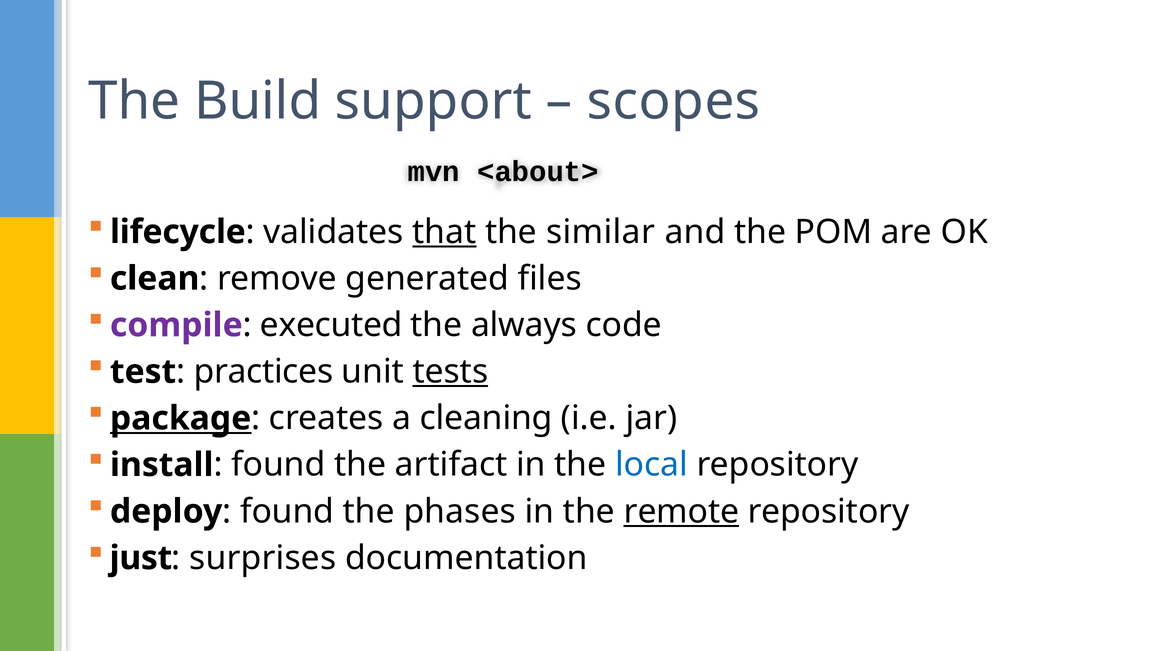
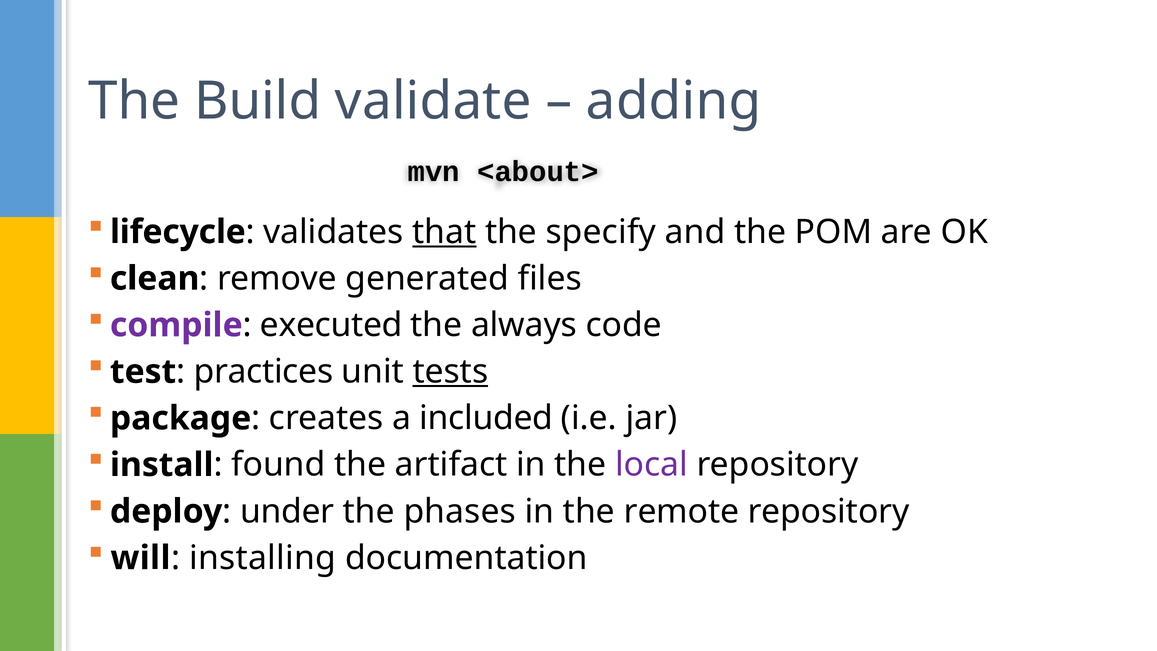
support: support -> validate (433, 101)
scopes: scopes -> adding (674, 101)
similar: similar -> specify (601, 232)
package underline: present -> none (181, 418)
cleaning: cleaning -> included (486, 418)
local colour: blue -> purple (652, 465)
found: found -> under (287, 511)
remote underline: present -> none (681, 511)
just: just -> will (141, 558)
surprises: surprises -> installing (263, 558)
